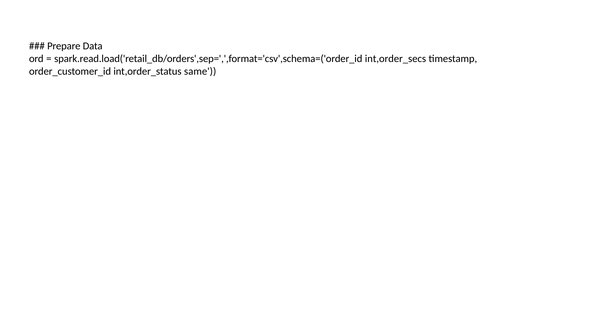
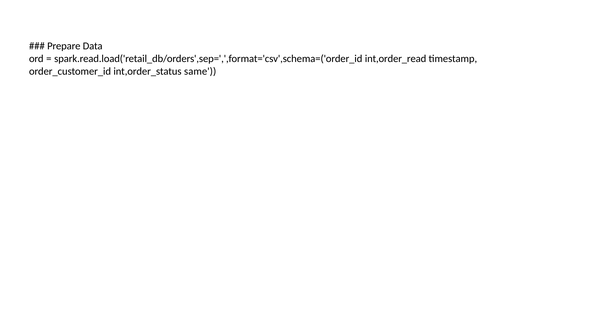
int,order_secs: int,order_secs -> int,order_read (396, 59)
